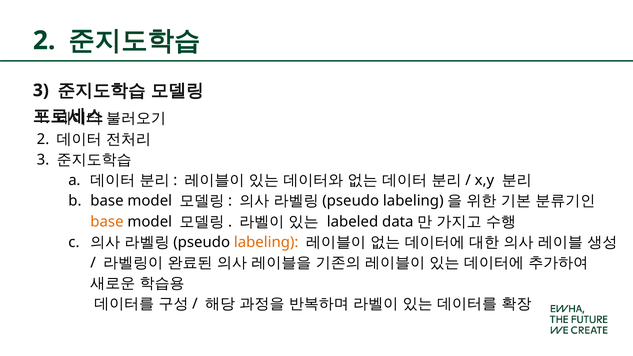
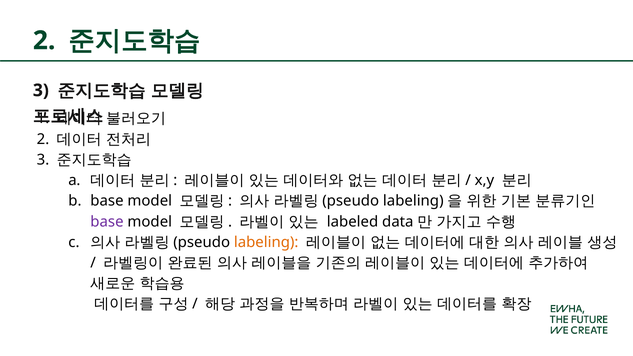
base colour: orange -> purple (107, 222)
